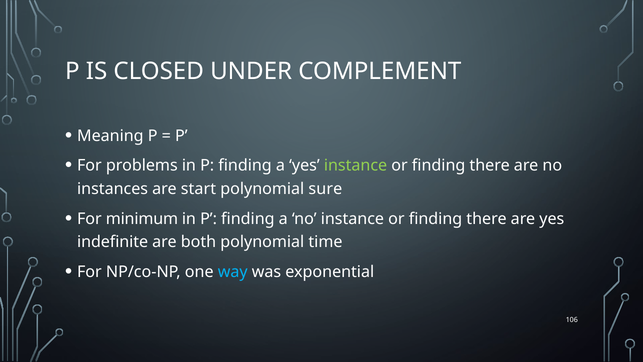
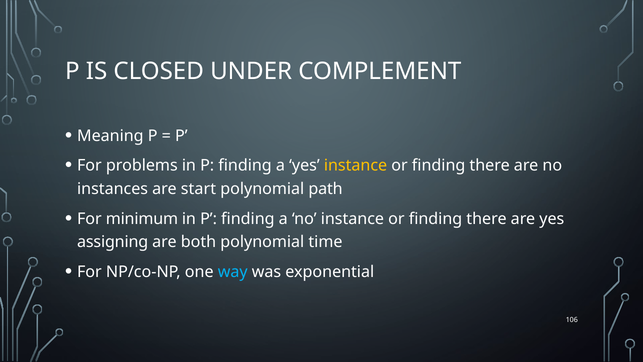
instance colour: light green -> yellow (356, 166)
sure: sure -> path (326, 189)
indefinite: indefinite -> assigning (113, 242)
